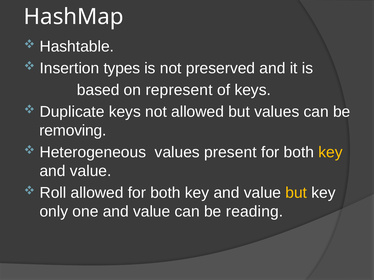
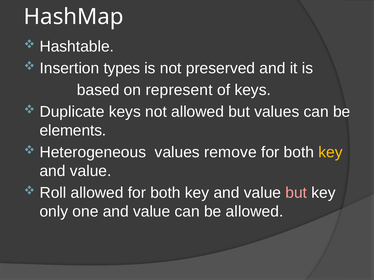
removing: removing -> elements (73, 131)
present: present -> remove (230, 153)
but colour: yellow -> pink (296, 193)
be reading: reading -> allowed (255, 212)
